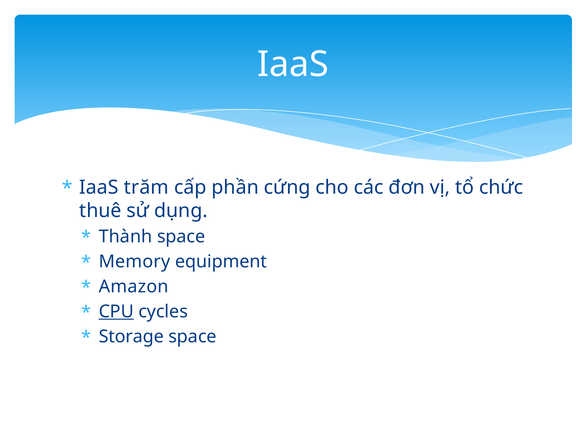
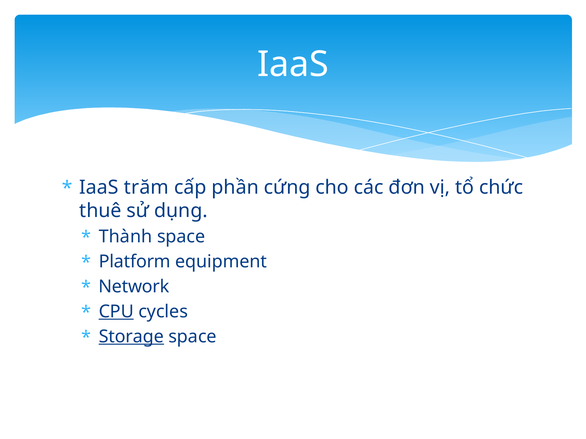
Memory: Memory -> Platform (135, 262)
Amazon: Amazon -> Network (134, 287)
Storage underline: none -> present (131, 337)
